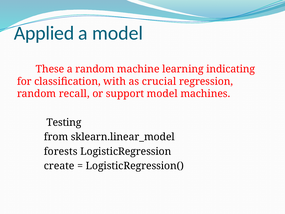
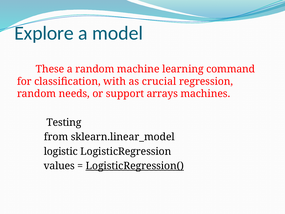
Applied: Applied -> Explore (44, 33)
indicating: indicating -> command (231, 69)
recall: recall -> needs (74, 94)
support model: model -> arrays (162, 94)
forests: forests -> logistic (61, 151)
create: create -> values (59, 166)
LogisticRegression( underline: none -> present (135, 166)
